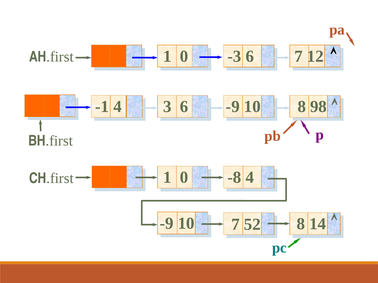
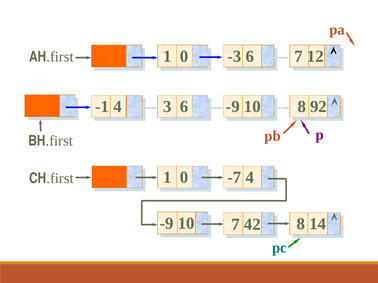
98: 98 -> 92 (319, 107)
-8: -8 -> -7 (234, 178)
52: 52 -> 42 (252, 225)
